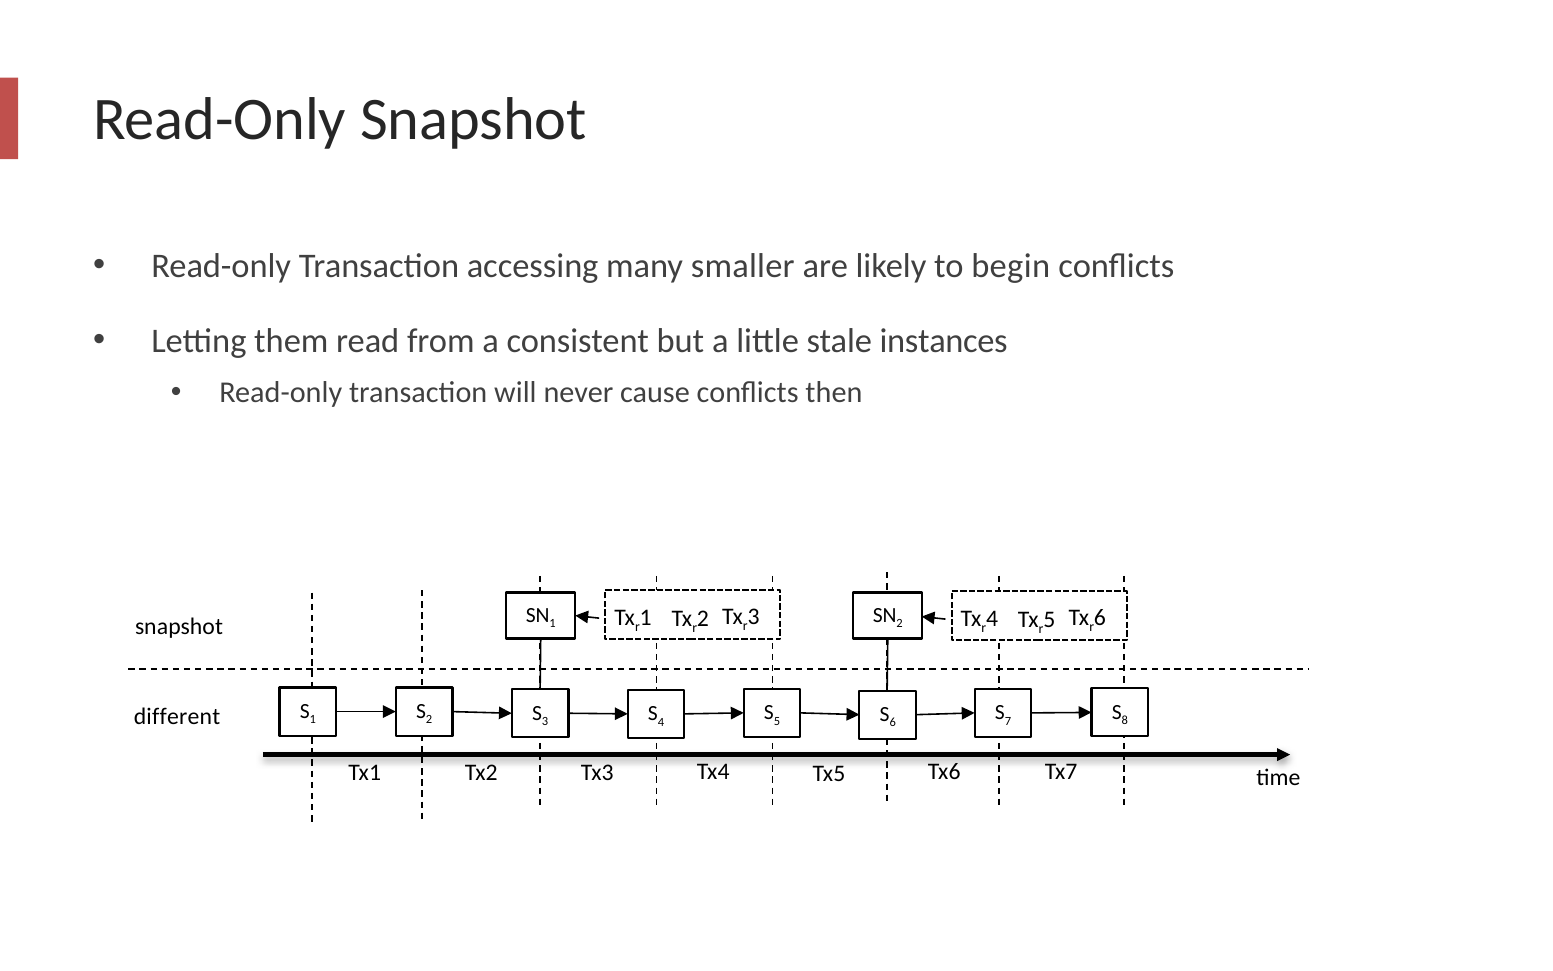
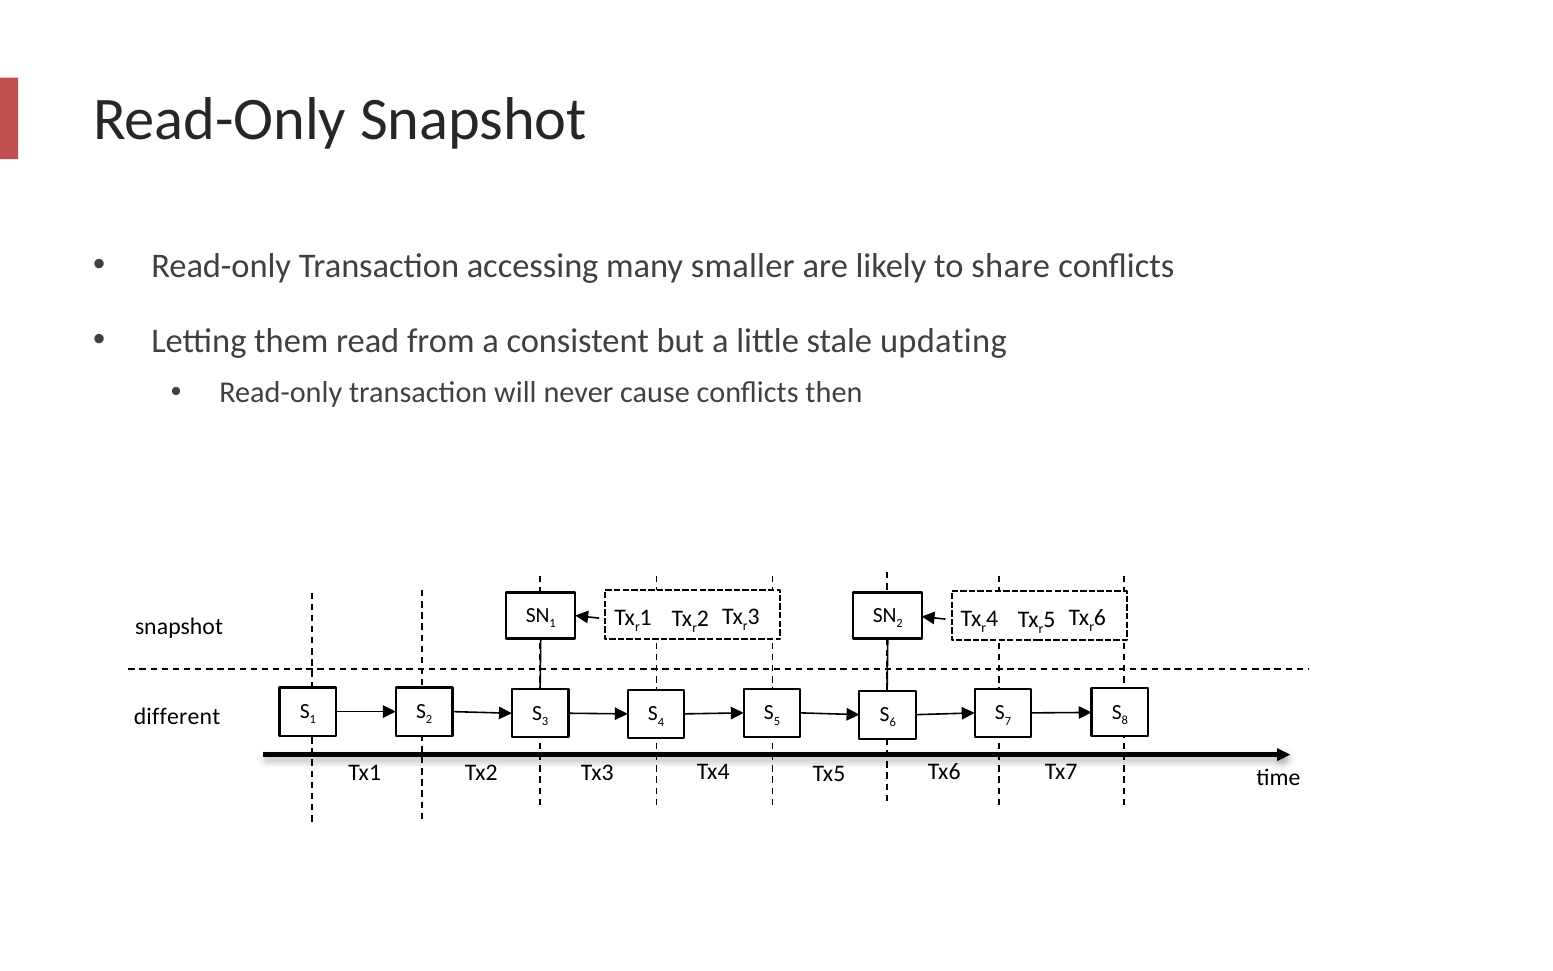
begin: begin -> share (1011, 266)
instances: instances -> updating (943, 341)
